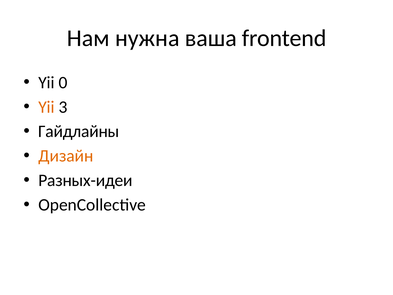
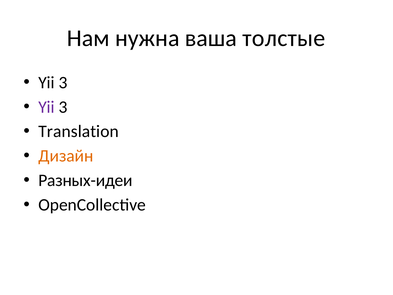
frontend: frontend -> толстые (284, 38)
0: 0 -> 3 (63, 82)
Yii colour: orange -> purple (46, 107)
Гайдлайны: Гайдлайны -> Translation (79, 131)
